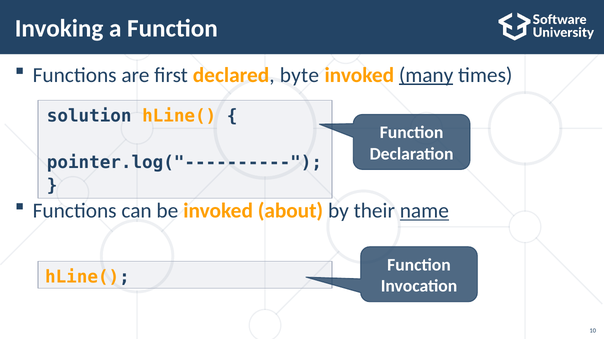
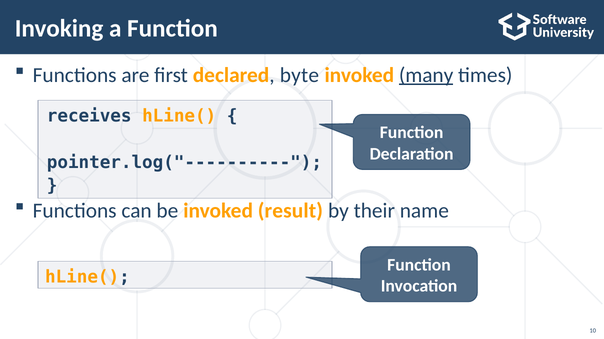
solution: solution -> receives (89, 116)
about: about -> result (290, 211)
name underline: present -> none (424, 211)
